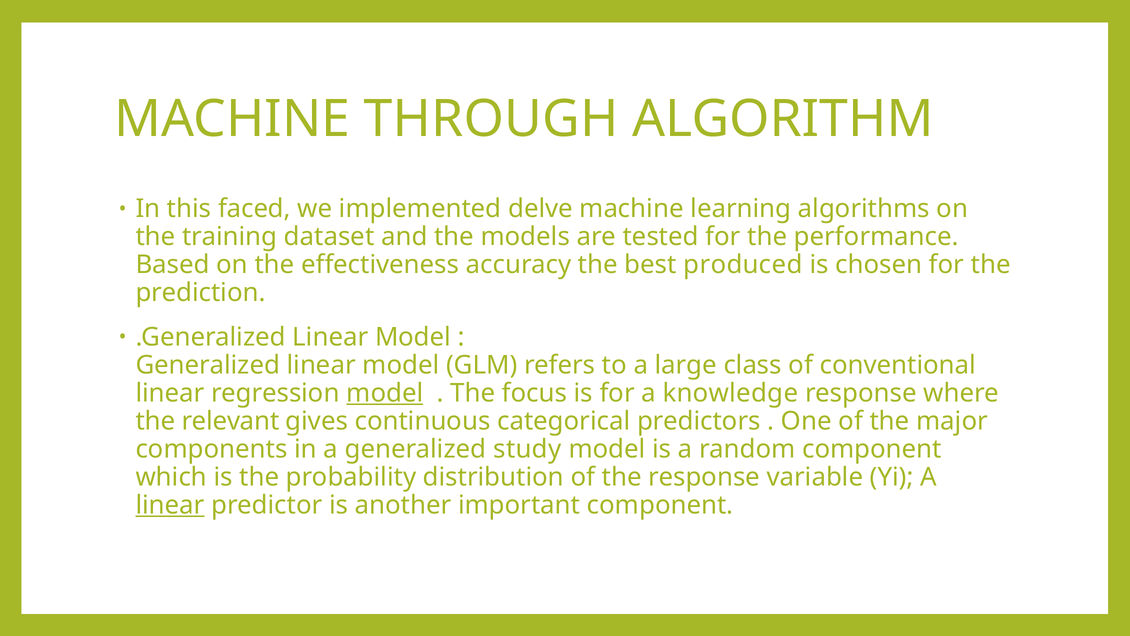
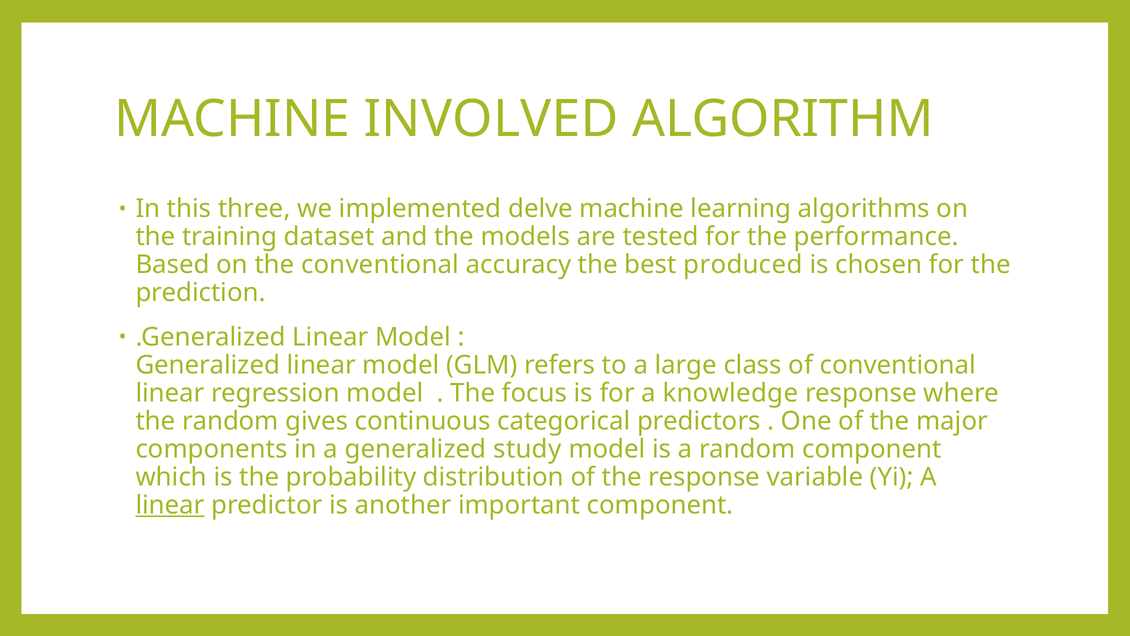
THROUGH: THROUGH -> INVOLVED (491, 119)
faced: faced -> three (254, 209)
the effectiveness: effectiveness -> conventional (380, 265)
model underline: present -> none (385, 393)
the relevant: relevant -> random (230, 421)
